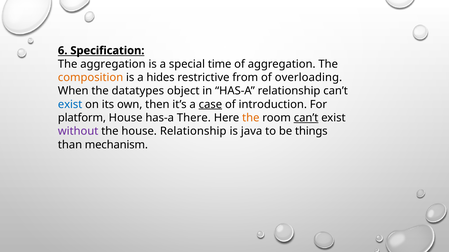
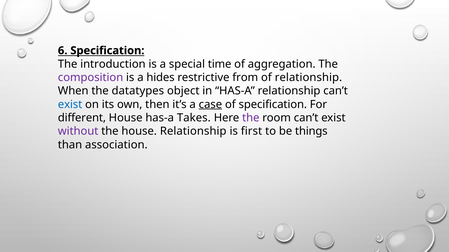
The aggregation: aggregation -> introduction (113, 64)
composition colour: orange -> purple (91, 78)
of overloading: overloading -> relationship (308, 78)
of introduction: introduction -> specification (273, 105)
platform: platform -> different (82, 118)
There: There -> Takes (194, 118)
the colour: orange -> purple (251, 118)
can’t underline: present -> none (306, 118)
java: java -> first (252, 132)
mechanism: mechanism -> association (116, 145)
